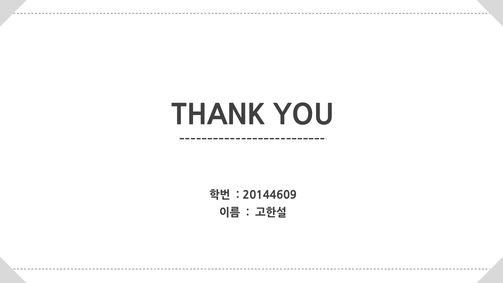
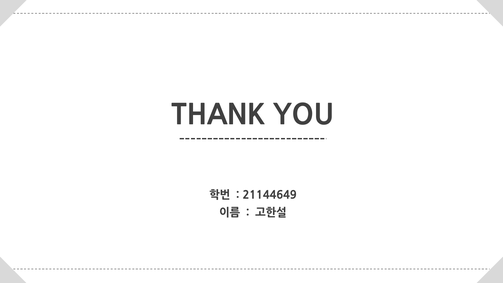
20144609: 20144609 -> 21144649 (270, 195)
